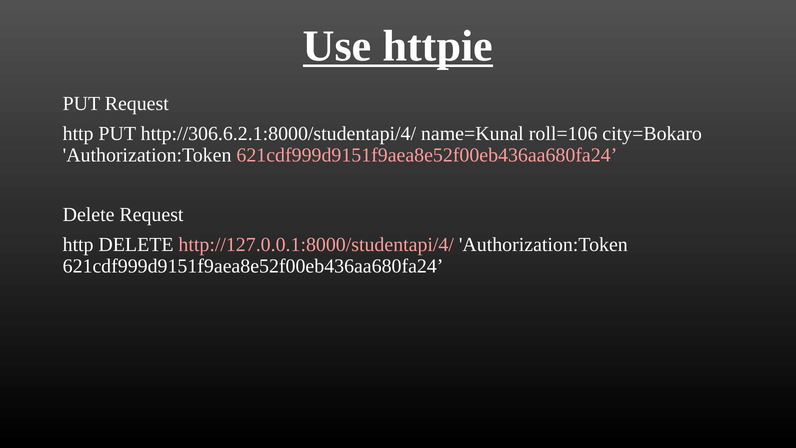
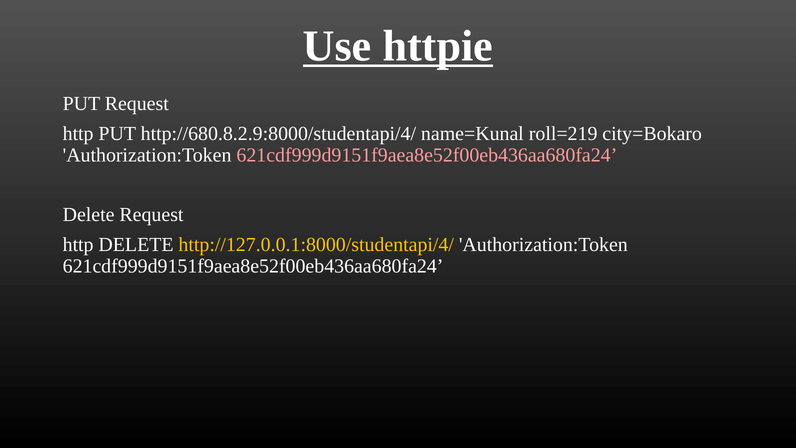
http://306.6.2.1:8000/studentapi/4/: http://306.6.2.1:8000/studentapi/4/ -> http://680.8.2.9:8000/studentapi/4/ (278, 133)
roll=106: roll=106 -> roll=219 (563, 133)
http://127.0.0.1:8000/studentapi/4/ colour: pink -> yellow (316, 244)
